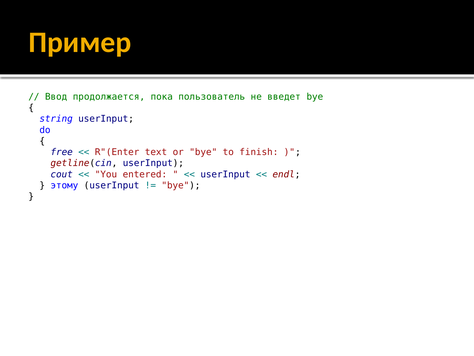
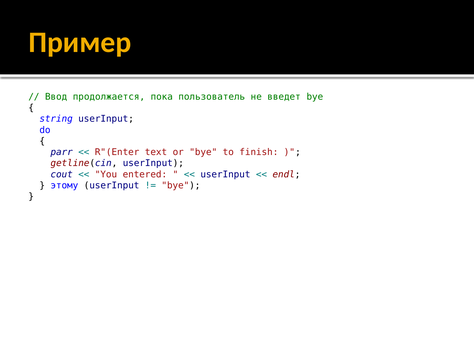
free: free -> parr (62, 152)
